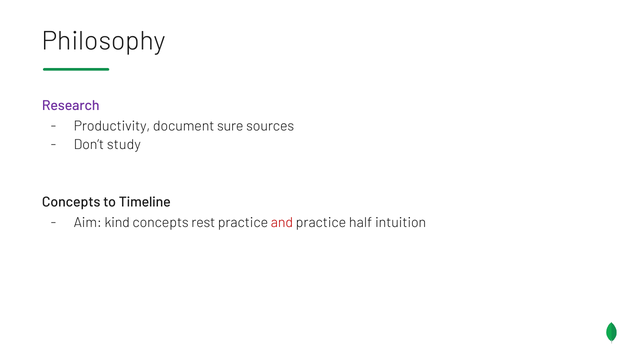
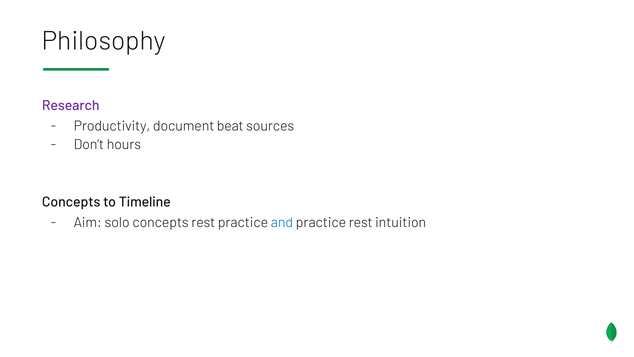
sure: sure -> beat (230, 126)
study: study -> hours (124, 144)
kind: kind -> solo (117, 222)
and colour: red -> blue (282, 222)
practice half: half -> rest (361, 222)
